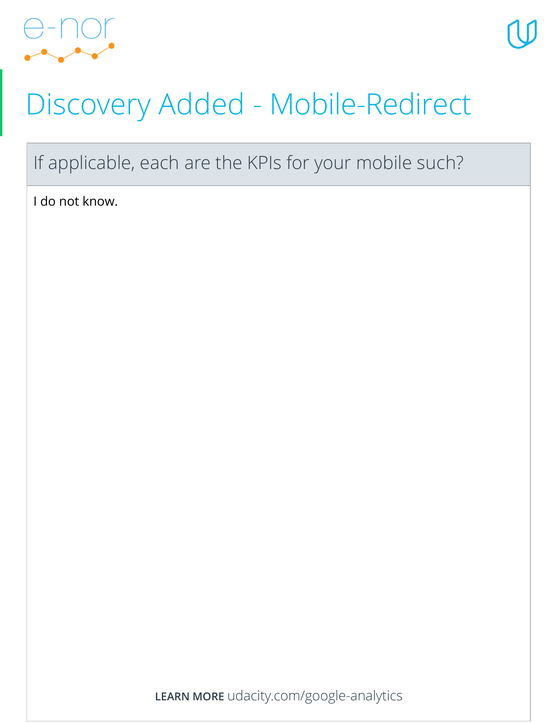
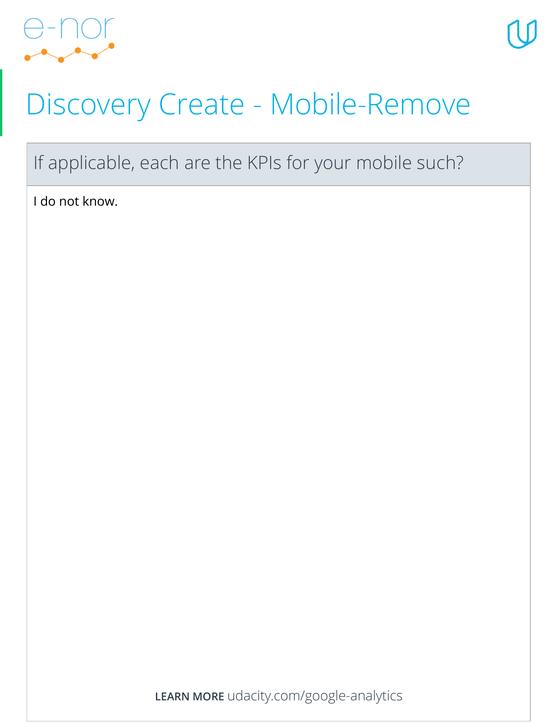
Added: Added -> Create (202, 105)
Mobile-Redirect: Mobile-Redirect -> Mobile-Remove (370, 105)
